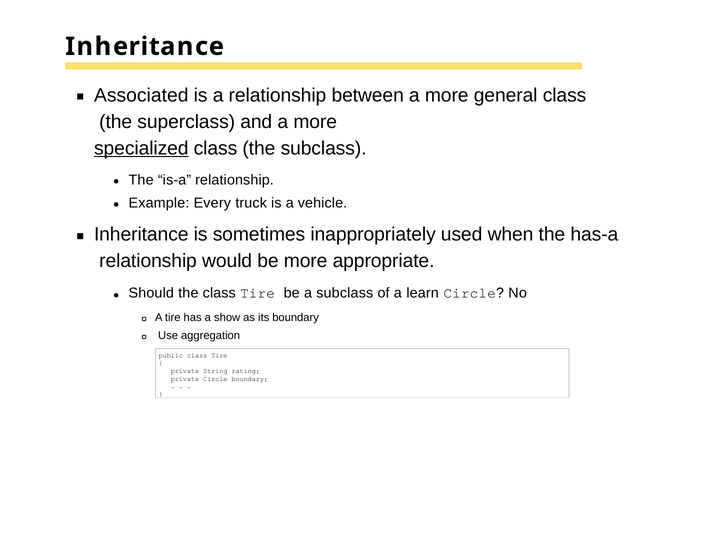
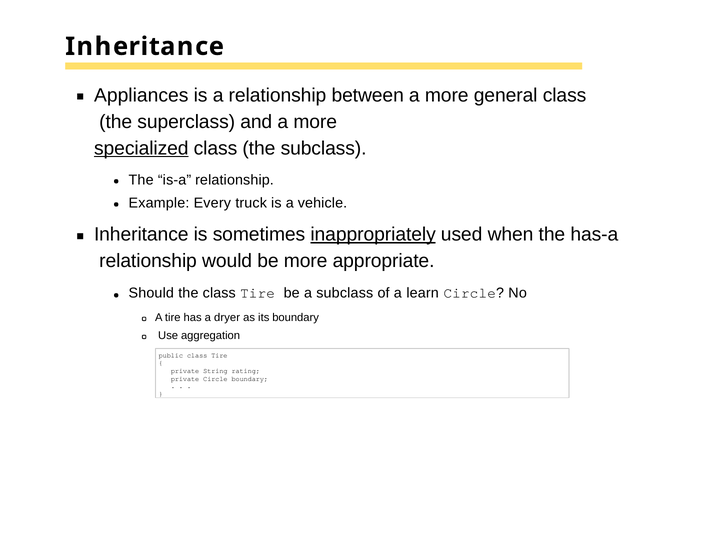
Associated: Associated -> Appliances (141, 95)
inappropriately underline: none -> present (373, 234)
show: show -> dryer (227, 317)
